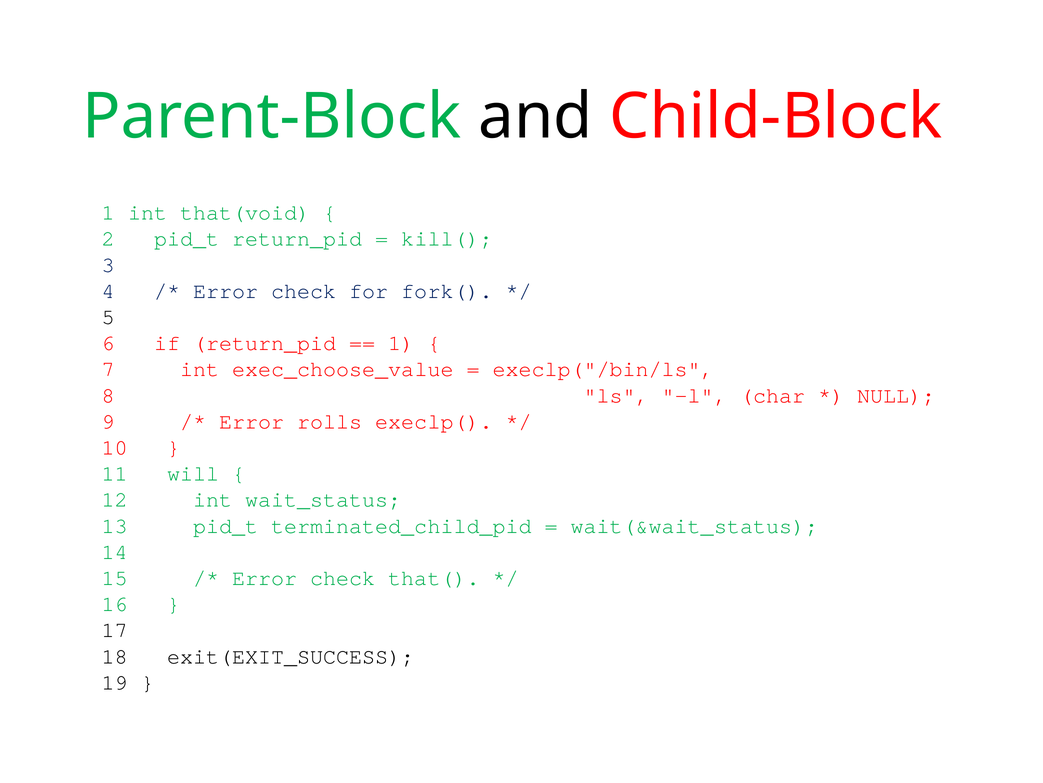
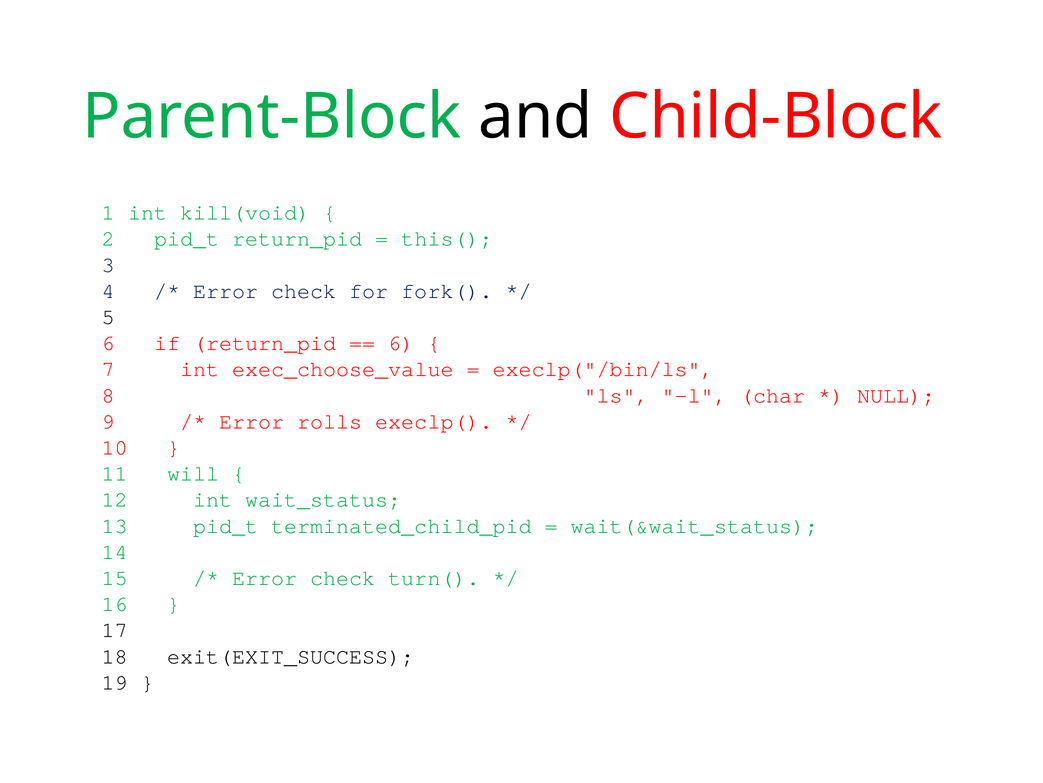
that(void: that(void -> kill(void (245, 212)
kill(: kill( -> this( (447, 239)
1: 1 -> 6 (401, 343)
that(: that( -> turn( (434, 578)
